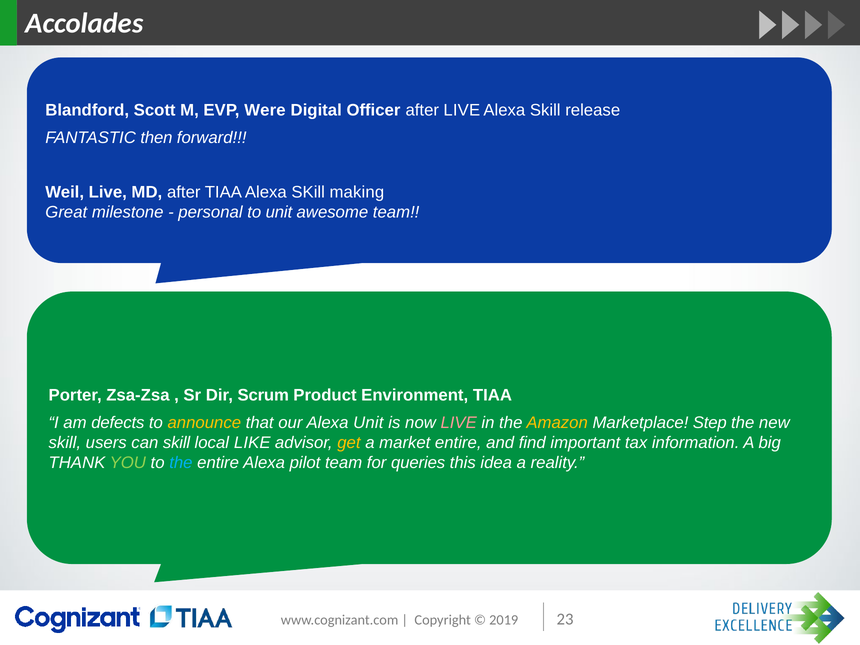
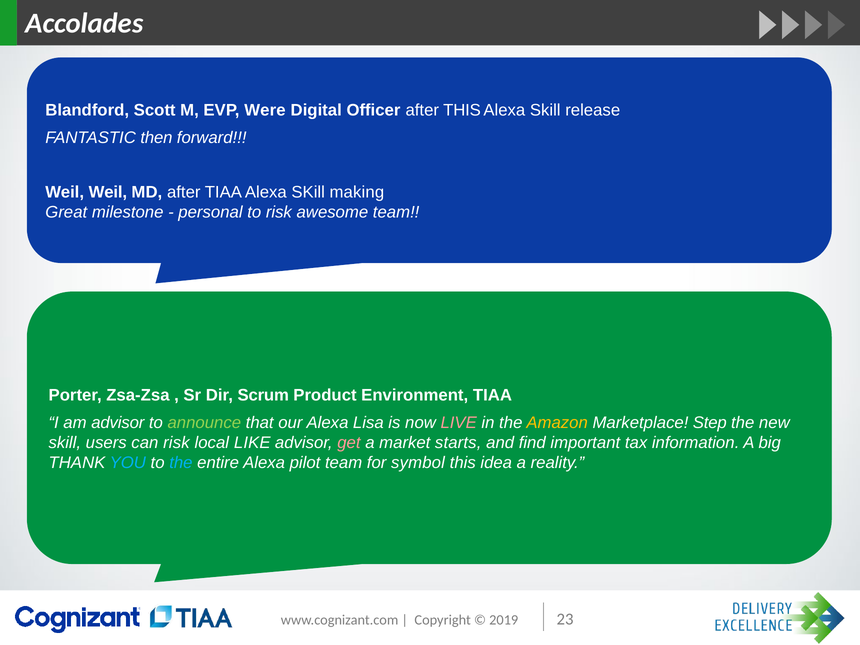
after LIVE: LIVE -> THIS (462, 110)
Weil Live: Live -> Weil (108, 192)
to unit: unit -> risk (279, 212)
am defects: defects -> advisor (118, 422)
announce colour: yellow -> light green (204, 422)
Alexa Unit: Unit -> Lisa (368, 422)
can skill: skill -> risk (176, 443)
get colour: yellow -> pink (349, 443)
market entire: entire -> starts (458, 443)
YOU colour: light green -> light blue (128, 463)
queries: queries -> symbol (418, 463)
